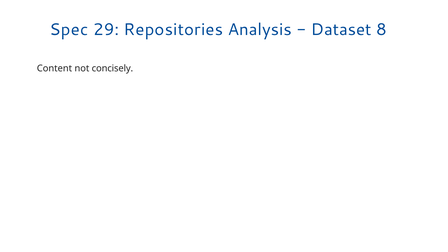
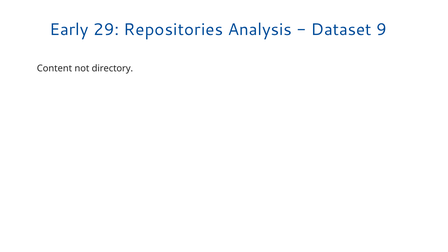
Spec: Spec -> Early (69, 30)
8: 8 -> 9 (382, 30)
concisely: concisely -> directory (112, 68)
